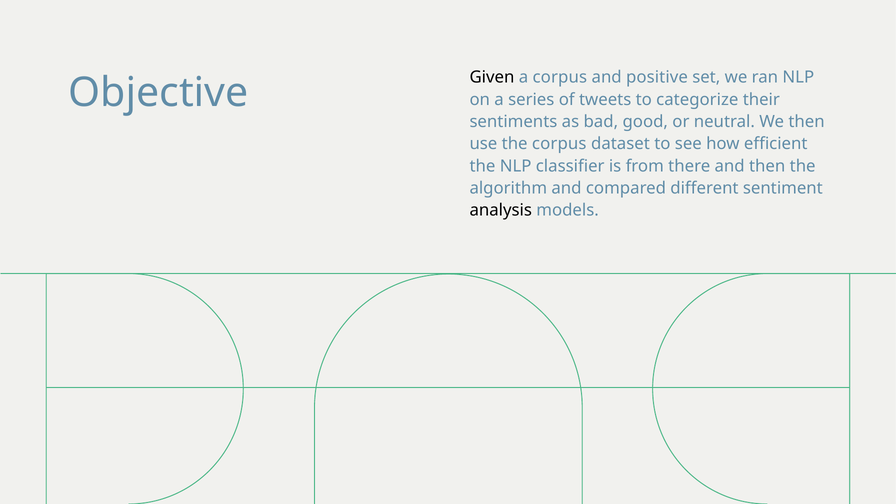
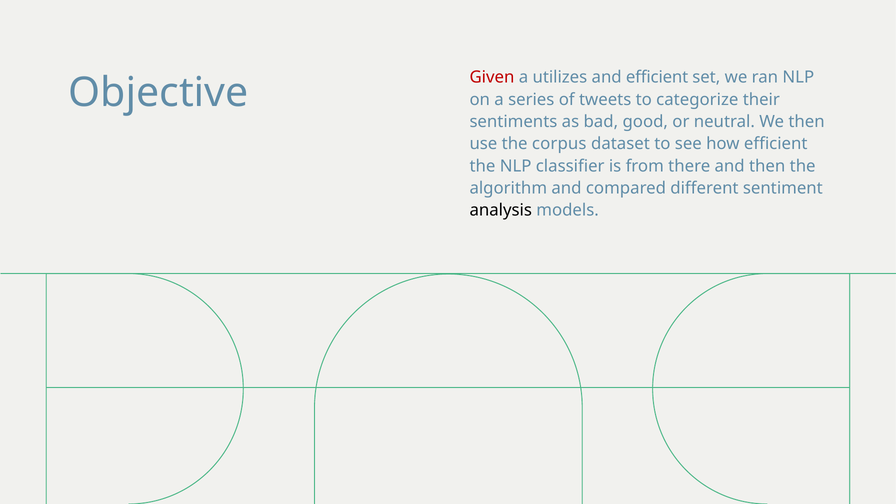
Given colour: black -> red (492, 77)
a corpus: corpus -> utilizes (560, 77)
and positive: positive -> efficient (657, 77)
